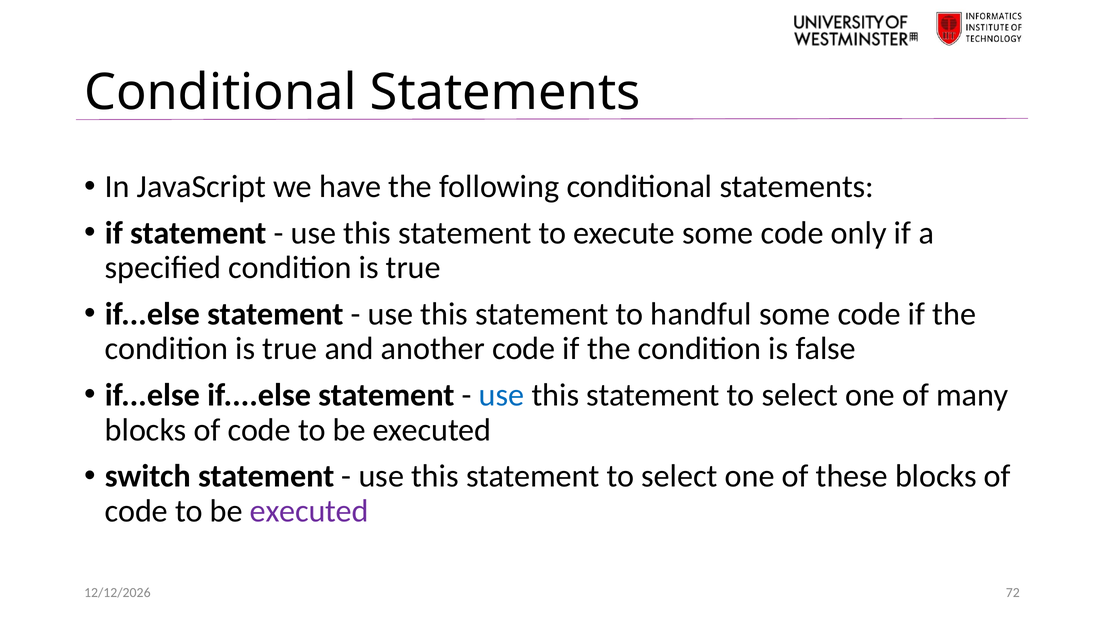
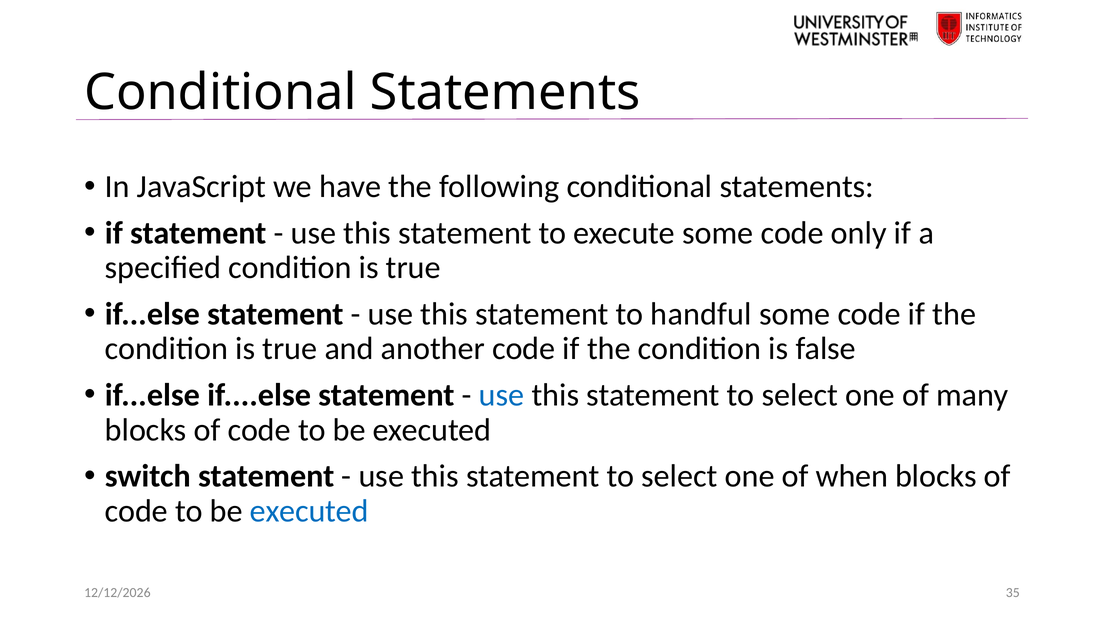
these: these -> when (852, 476)
executed colour: purple -> blue (309, 511)
72: 72 -> 35 (1013, 593)
